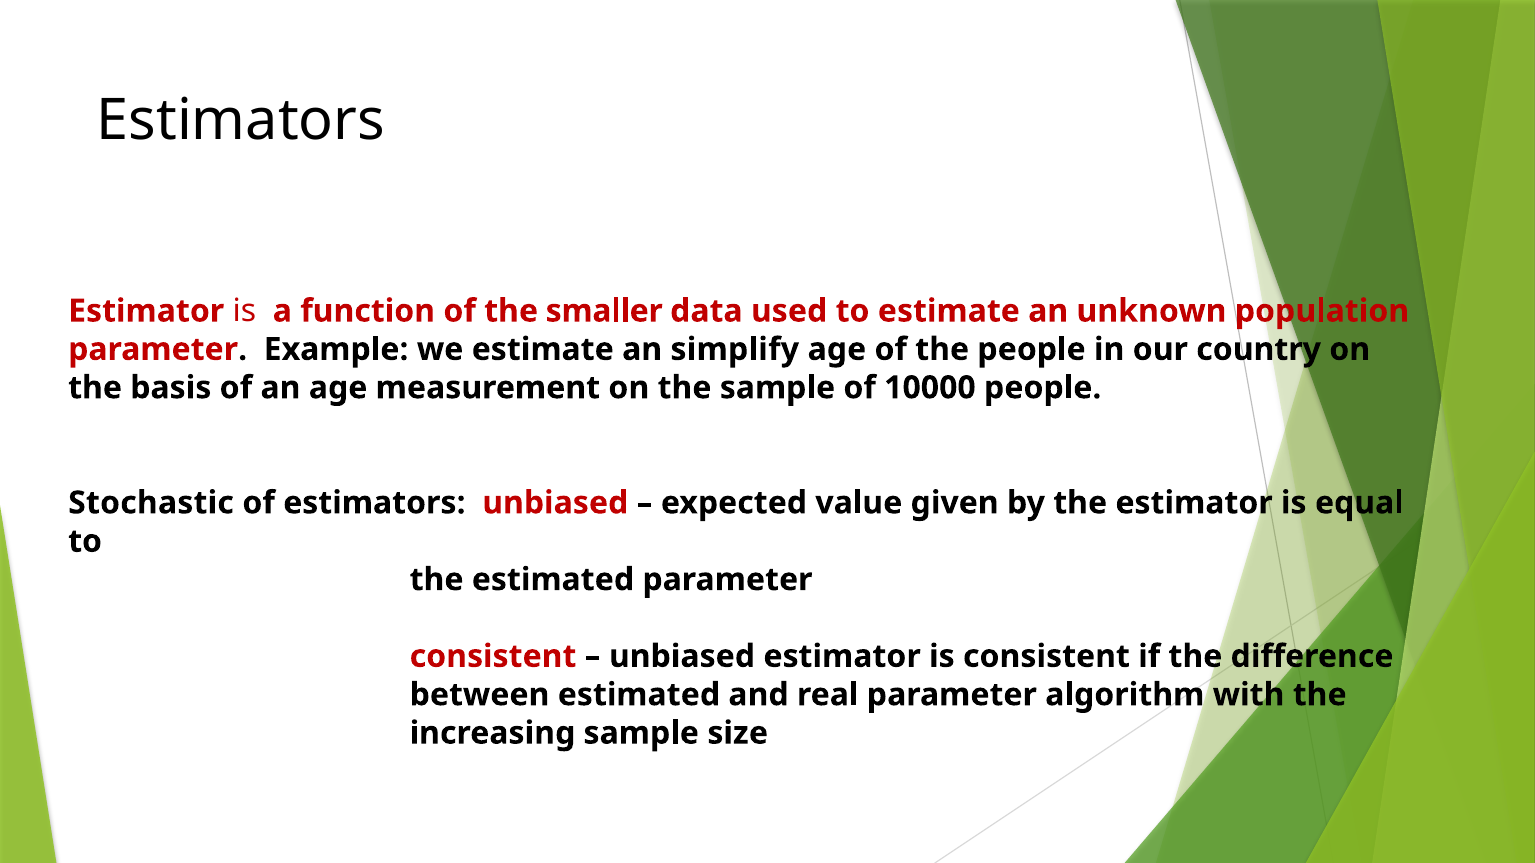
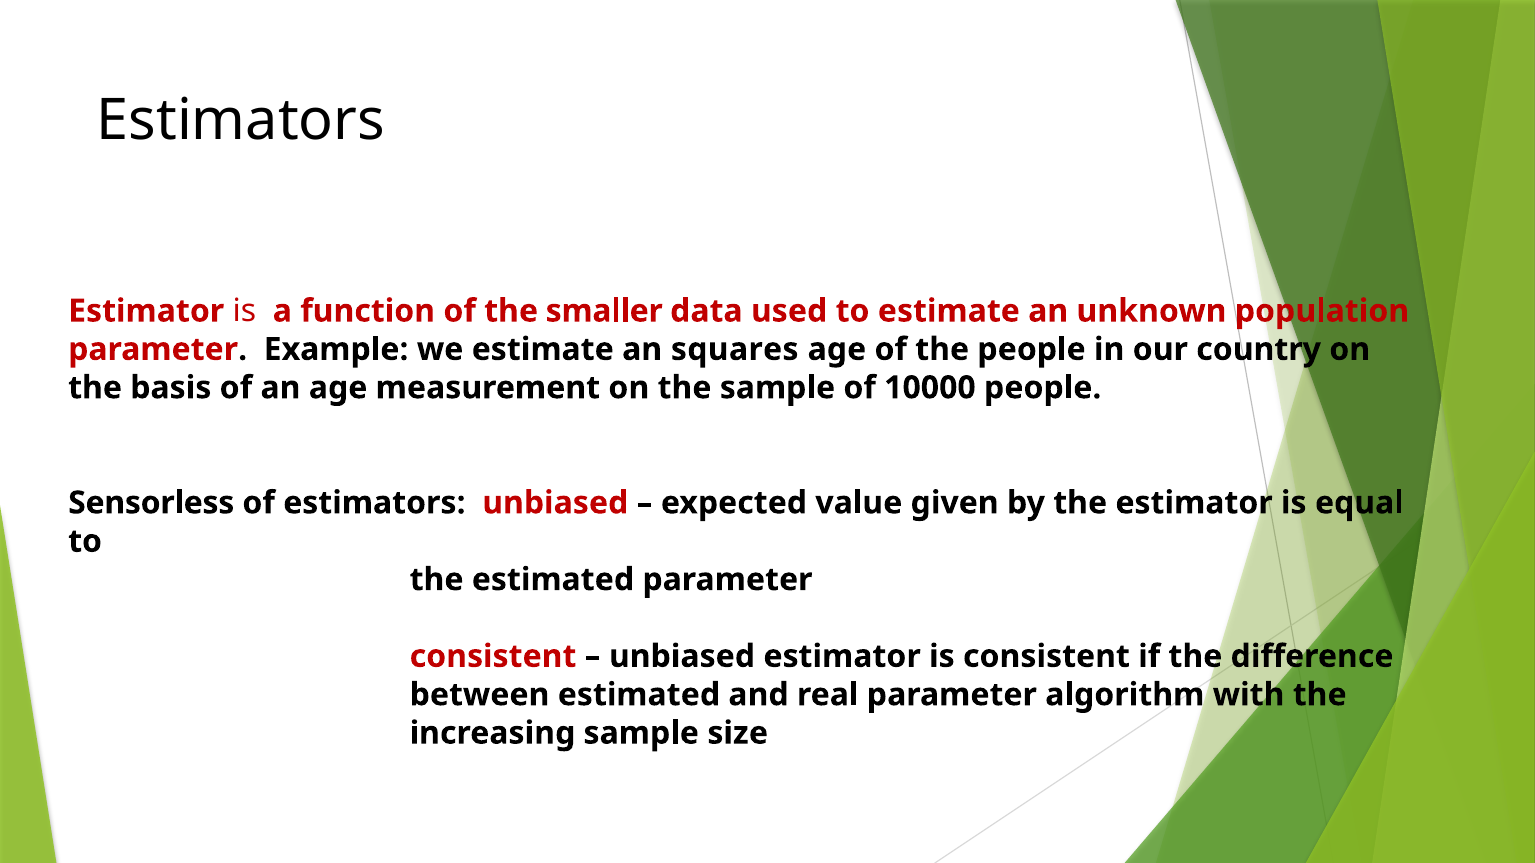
simplify: simplify -> squares (735, 350)
Stochastic: Stochastic -> Sensorless (151, 503)
